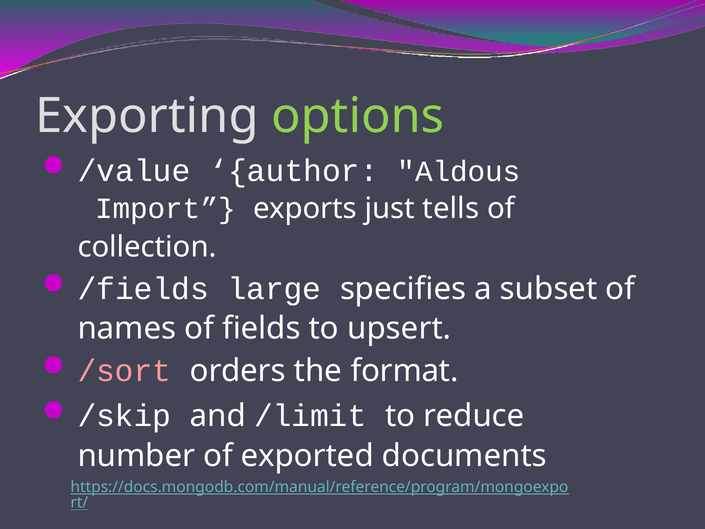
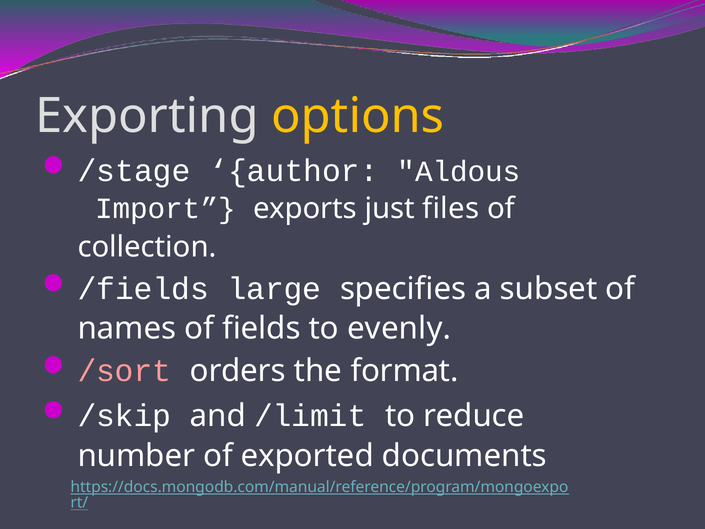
options colour: light green -> yellow (358, 116)
/value: /value -> /stage (134, 171)
tells: tells -> files (451, 209)
upsert: upsert -> evenly (399, 328)
